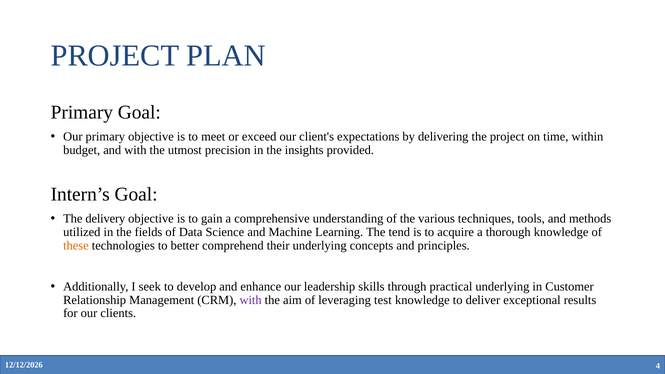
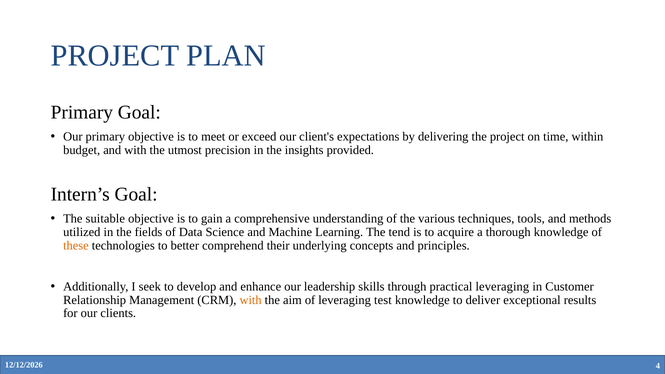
delivery: delivery -> suitable (105, 219)
practical underlying: underlying -> leveraging (502, 286)
with colour: purple -> orange (251, 300)
